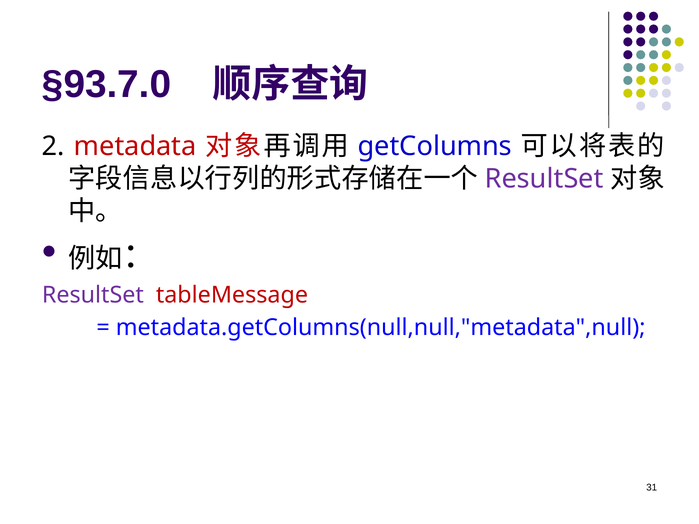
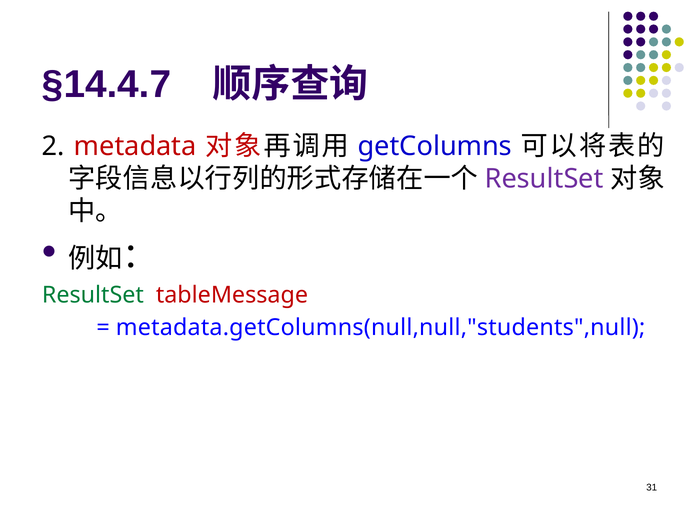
§93.7.0: §93.7.0 -> §14.4.7 (107, 84)
ResultSet colour: purple -> green (93, 295)
metadata.getColumns(null,null,"metadata",null: metadata.getColumns(null,null,"metadata",null -> metadata.getColumns(null,null,"students",null (381, 328)
